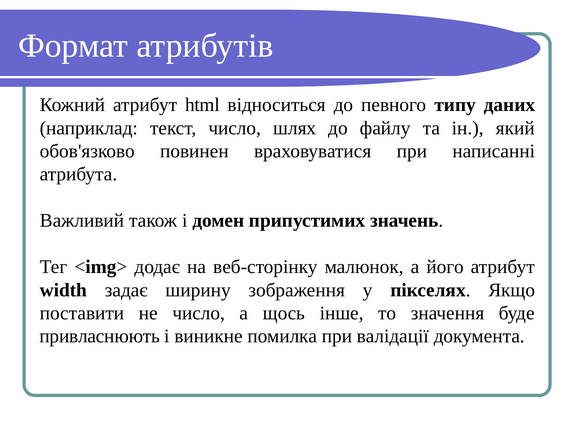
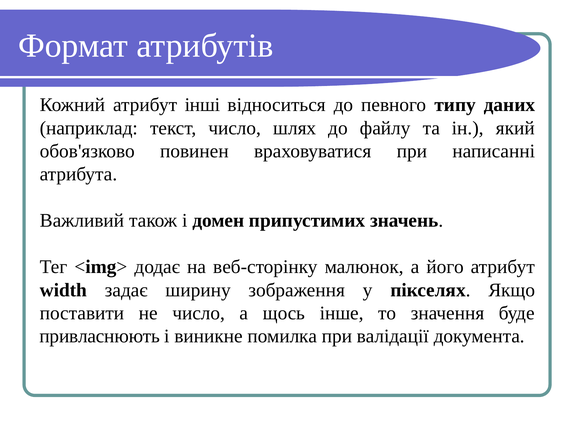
html: html -> інші (202, 105)
